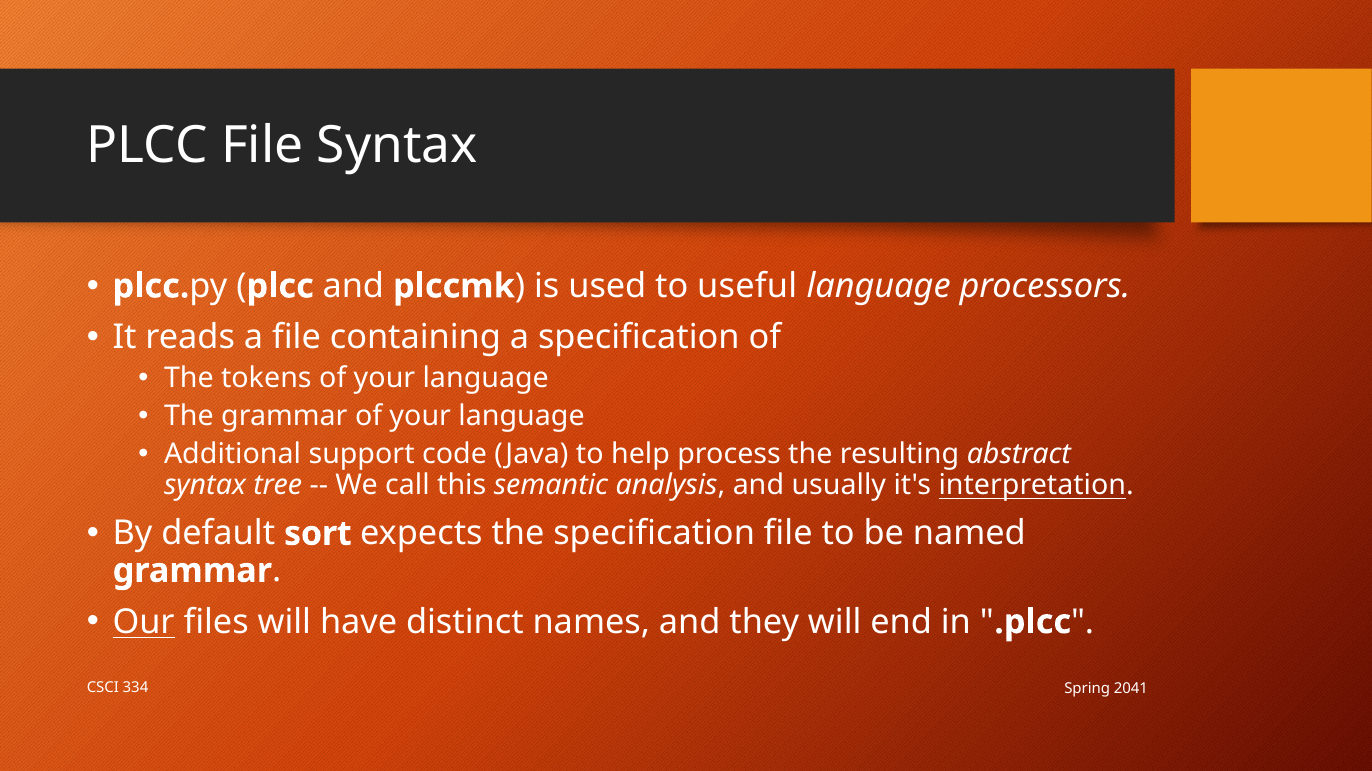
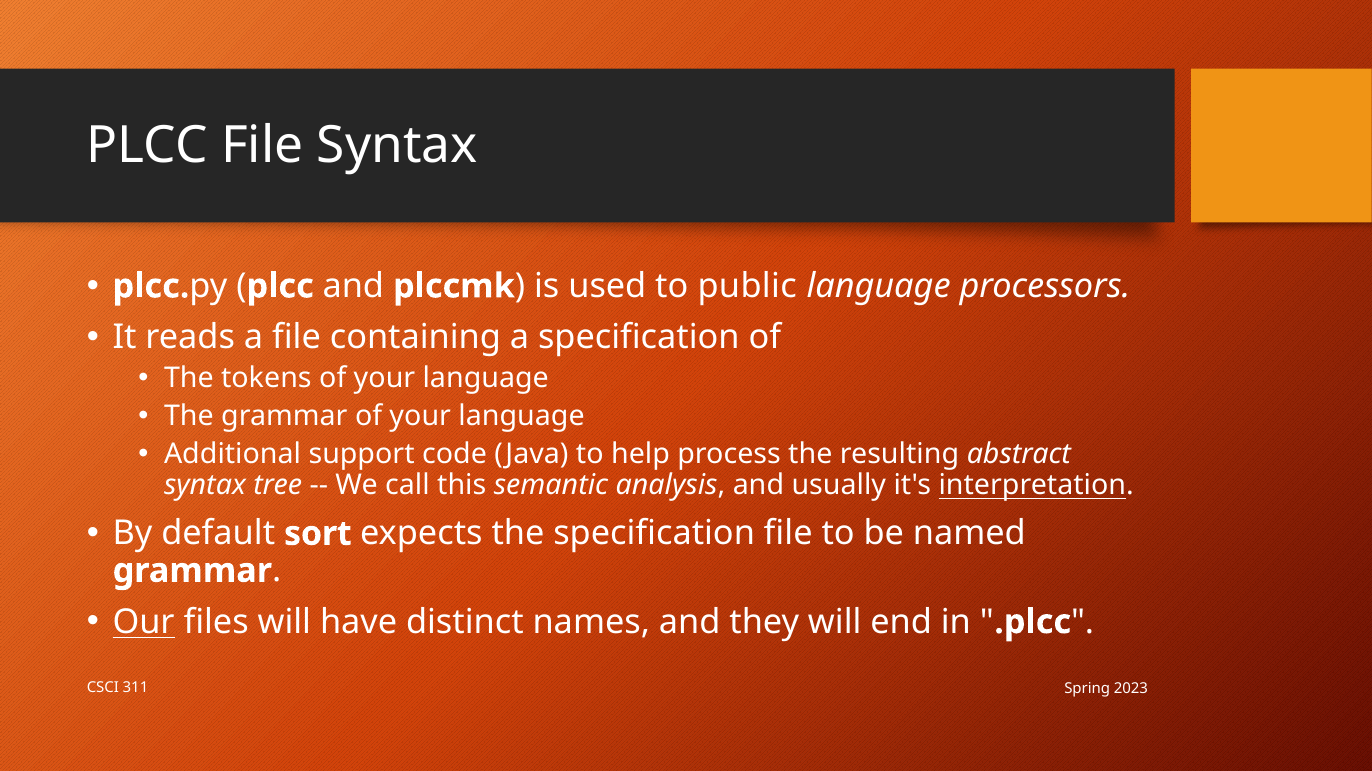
useful: useful -> public (747, 286)
334: 334 -> 311 (136, 688)
2041: 2041 -> 2023 (1131, 690)
